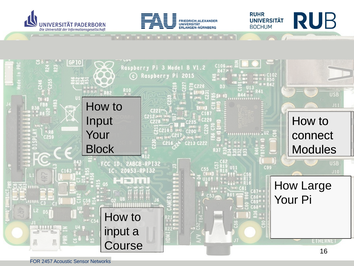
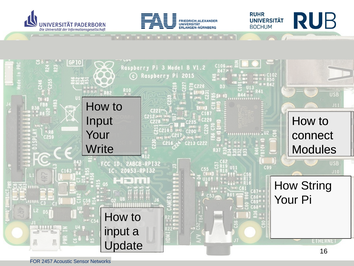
Block: Block -> Write (100, 149)
Large: Large -> String (316, 185)
Course: Course -> Update (124, 245)
